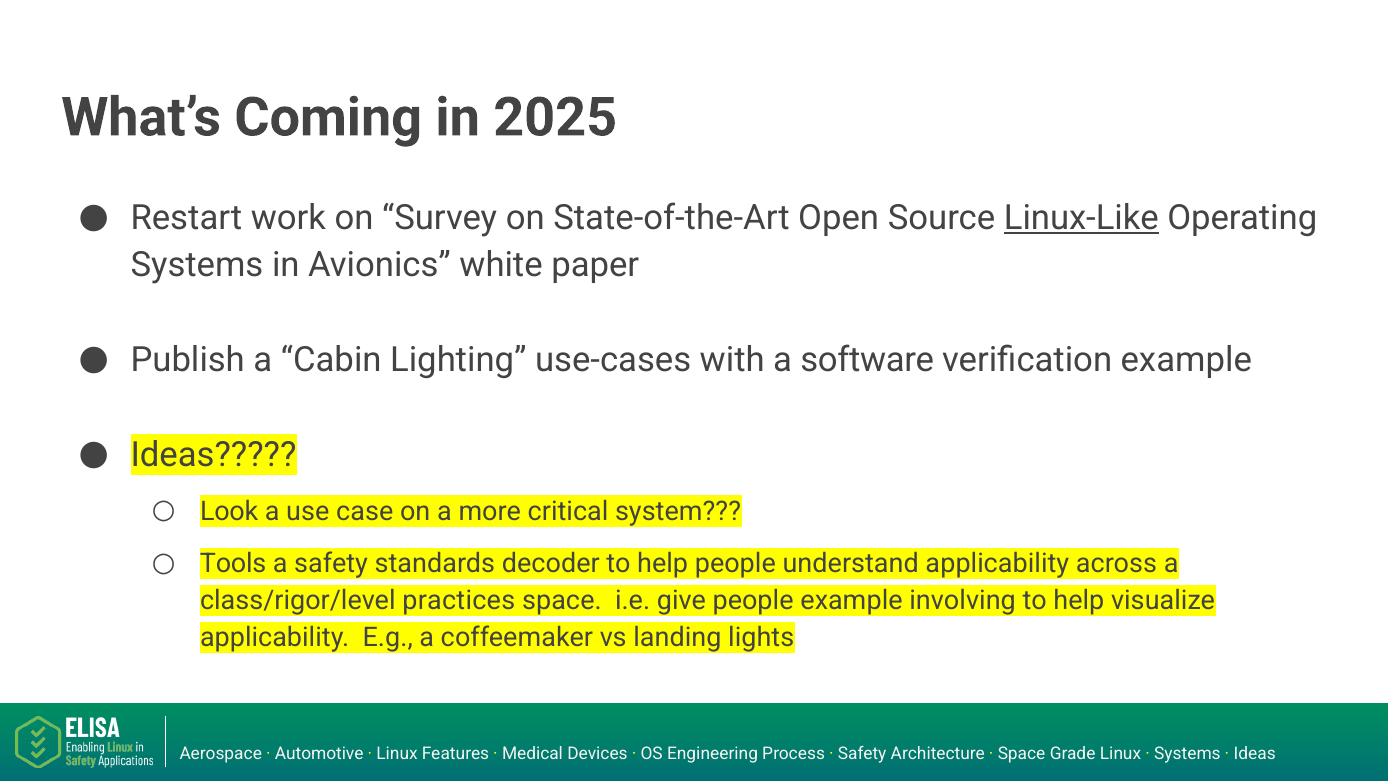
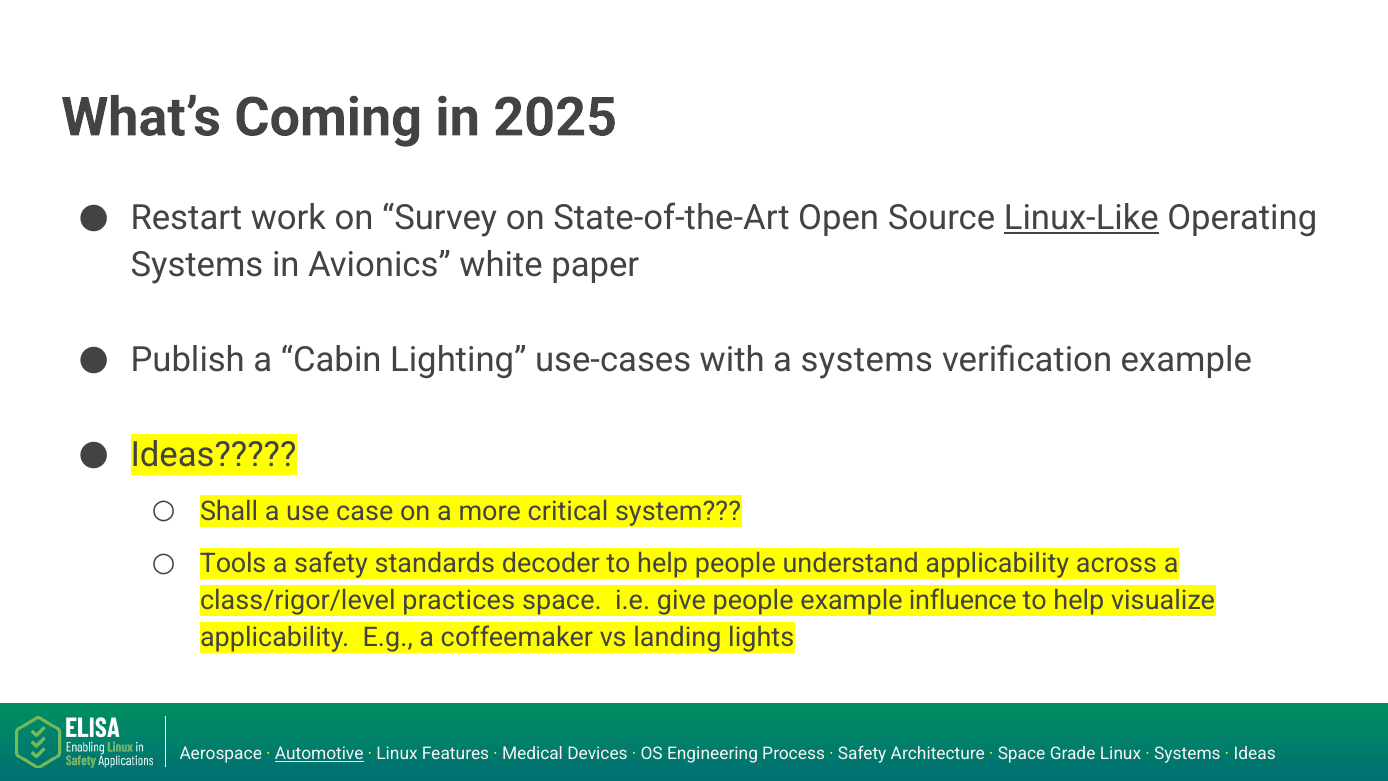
a software: software -> systems (867, 360)
Look: Look -> Shall (229, 511)
involving: involving -> influence (963, 601)
Automotive underline: none -> present (319, 754)
